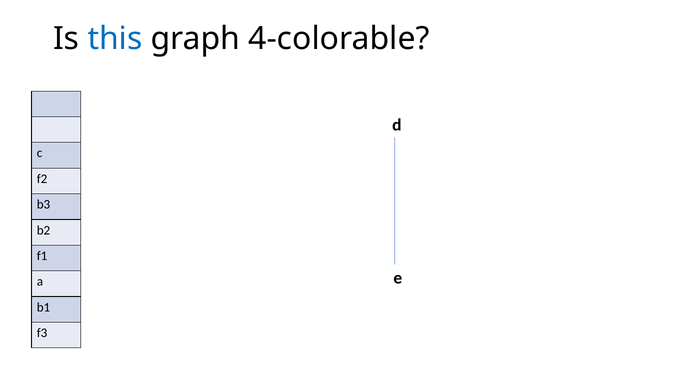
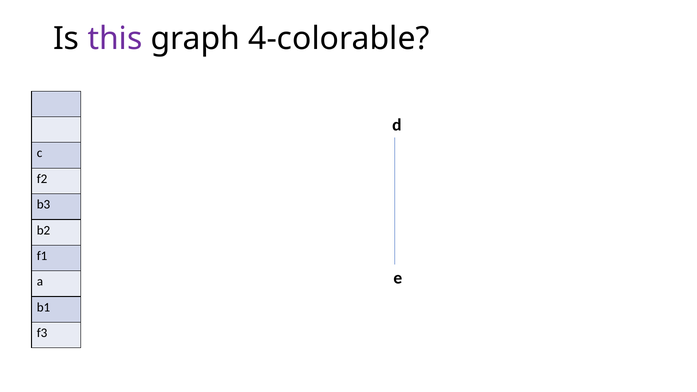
this colour: blue -> purple (115, 39)
